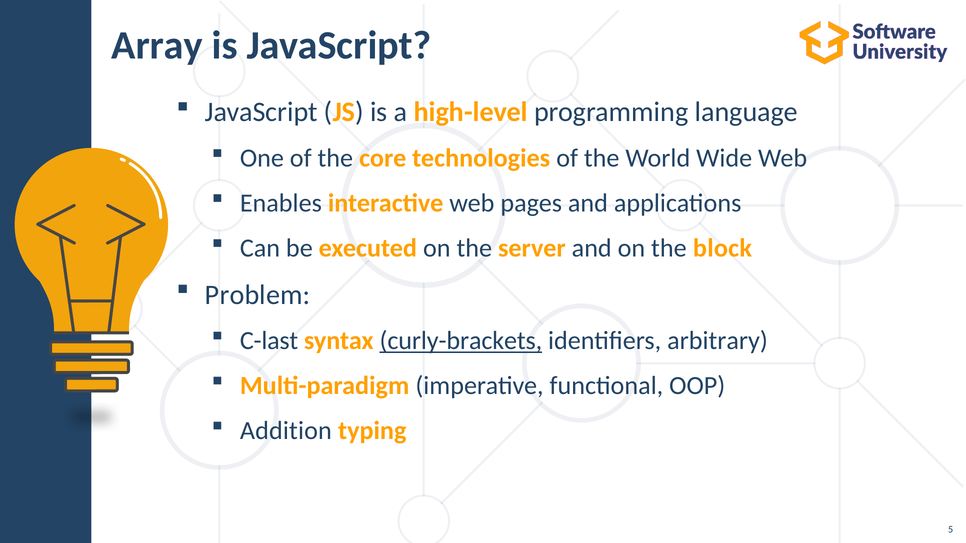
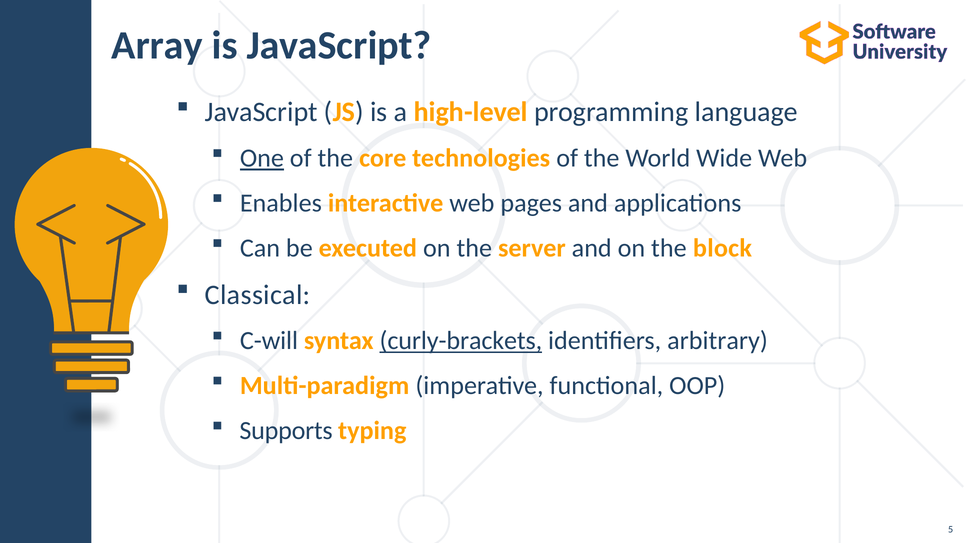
One underline: none -> present (262, 158)
Problem: Problem -> Classical (258, 295)
C-last: C-last -> C-will (269, 341)
Addition: Addition -> Supports (286, 431)
